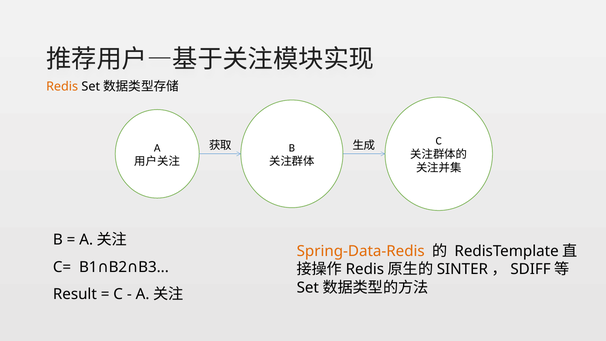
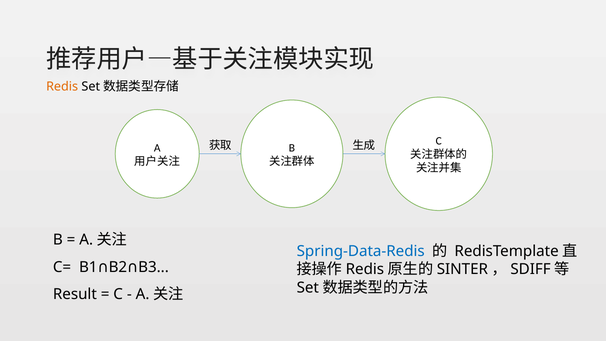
Spring-Data-Redis colour: orange -> blue (361, 251)
